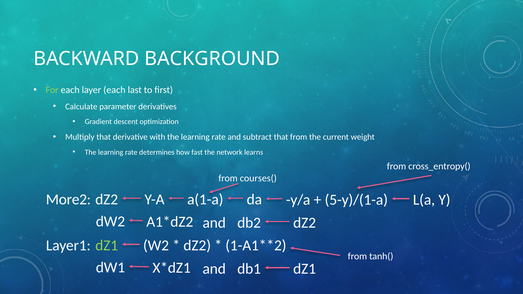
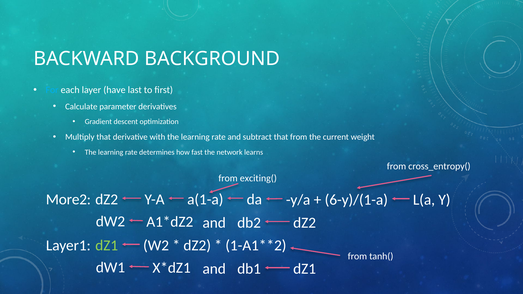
For colour: light green -> light blue (52, 90)
layer each: each -> have (114, 90)
courses(: courses( -> exciting( (258, 178)
5-y)/(1-a: 5-y)/(1-a -> 6-y)/(1-a (356, 200)
